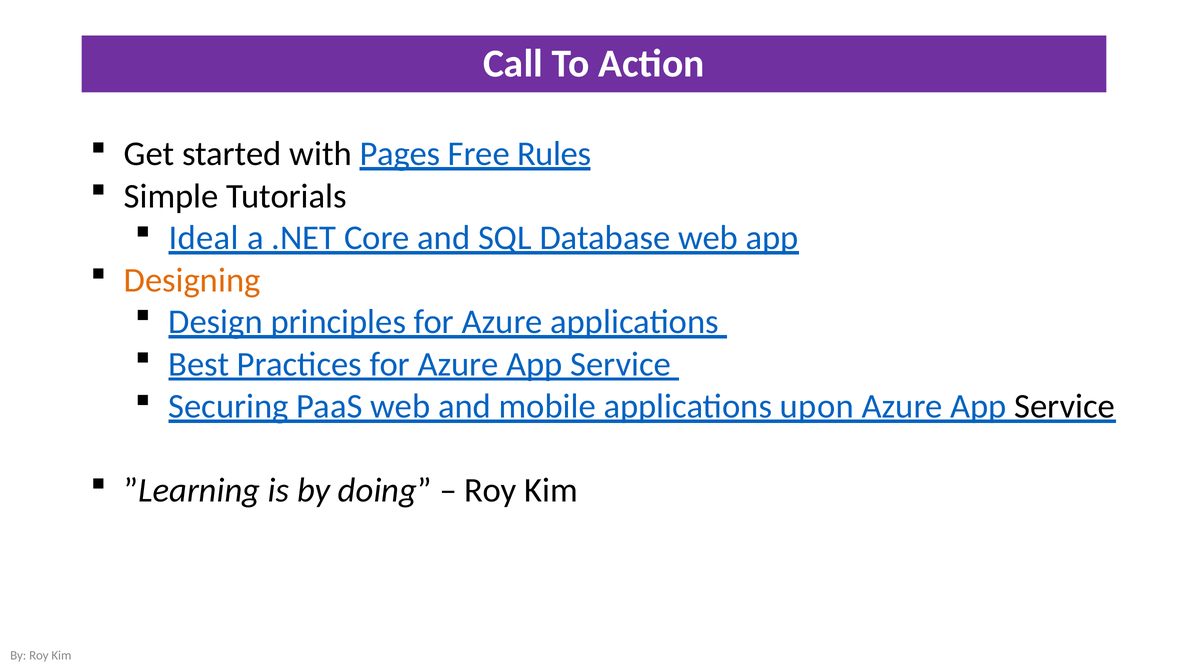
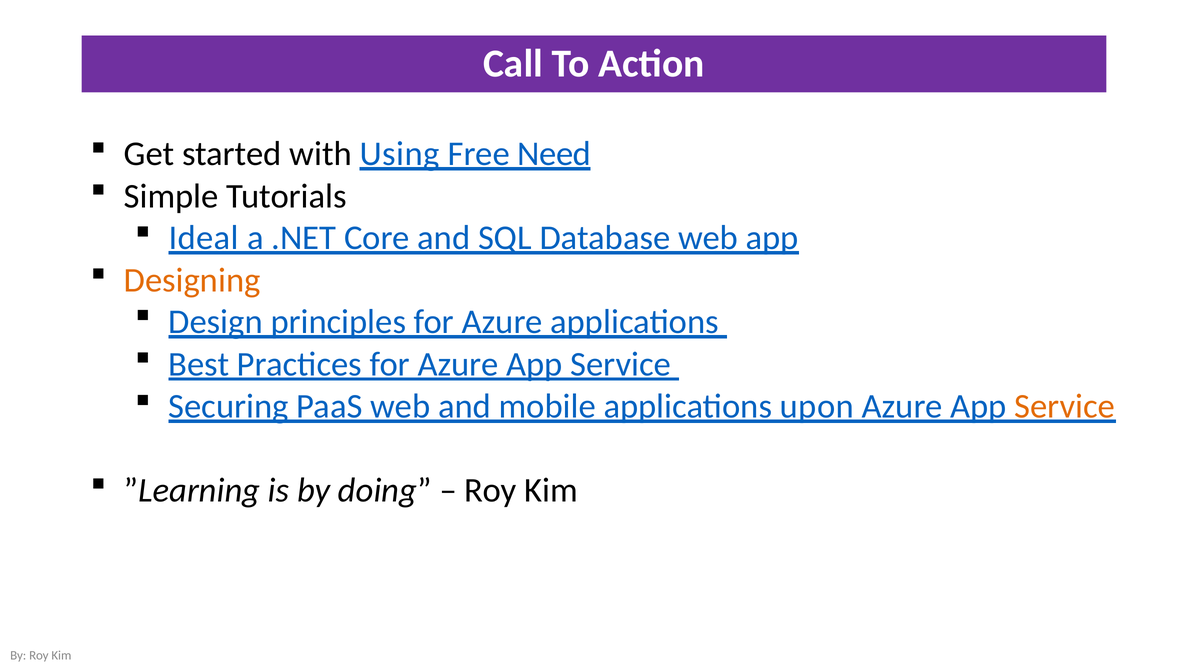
Pages: Pages -> Using (400, 154)
Rules: Rules -> Need (554, 154)
Service colour: black -> orange (1065, 407)
